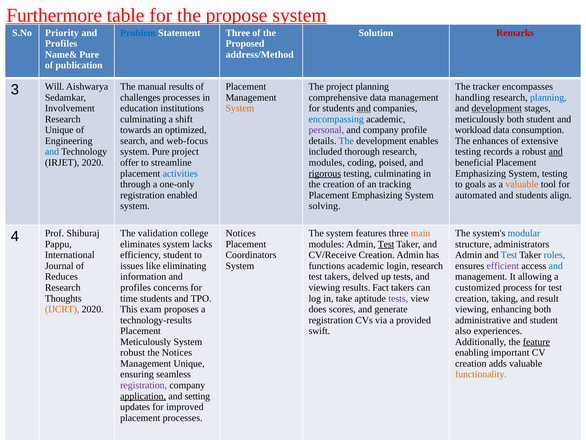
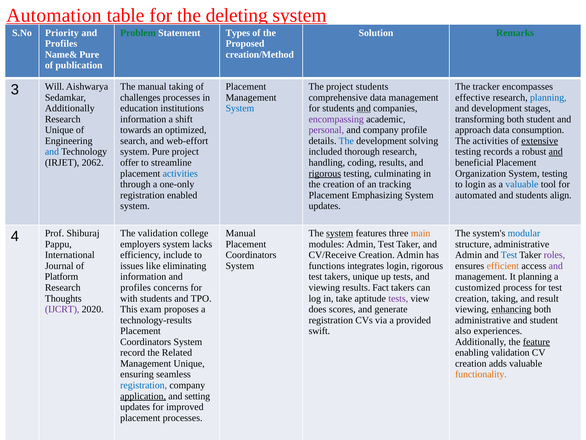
Furthermore: Furthermore -> Automation (54, 15)
propose: propose -> deleting (237, 15)
Problem colour: blue -> green (138, 33)
Statement Three: Three -> Types (238, 33)
Remarks colour: red -> green (515, 33)
address/Method: address/Method -> creation/Method (260, 55)
manual results: results -> taking (181, 87)
project planning: planning -> students (372, 87)
handling: handling -> effective (473, 97)
Involvement: Involvement -> Additionally (70, 108)
System colour: orange -> blue (240, 108)
development underline: present -> none (497, 108)
culminating: culminating -> information (143, 119)
encompassing colour: blue -> purple (336, 119)
meticulously: meticulously -> transforming (480, 119)
workload: workload -> approach (473, 130)
web-focus: web-focus -> web-effort (187, 141)
enables: enables -> solving (424, 141)
The enhances: enhances -> activities (490, 141)
extensive underline: none -> present (540, 141)
IRJET 2020: 2020 -> 2062 (93, 162)
modules: modules -> handling (327, 162)
coding poised: poised -> results (393, 162)
Emphasizing: Emphasizing -> Organization (481, 173)
to goals: goals -> login (475, 184)
valuable colour: orange -> blue (522, 184)
solving: solving -> updates (325, 206)
Notices: Notices -> Manual (241, 233)
system underline: none -> present (340, 233)
eliminates: eliminates -> employers (140, 244)
Test underline: present -> none (386, 244)
structure administrators: administrators -> administrative (522, 244)
efficiency student: student -> include (178, 255)
roles colour: blue -> purple (554, 255)
functions academic: academic -> integrates (366, 266)
login research: research -> rigorous (427, 266)
efficient colour: purple -> orange (503, 266)
and colour: blue -> purple (556, 266)
Reduces: Reduces -> Platform (61, 276)
takers delved: delved -> unique (366, 276)
It allowing: allowing -> planning (535, 276)
time: time -> with (129, 298)
IJCRT colour: orange -> purple (62, 309)
enhancing underline: none -> present (511, 309)
Meticulously: Meticulously -> Coordinators (146, 341)
robust: robust -> record (133, 352)
the Notices: Notices -> Related (177, 352)
enabling important: important -> validation (510, 352)
registration colour: purple -> blue (144, 385)
